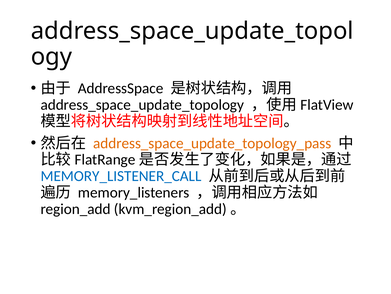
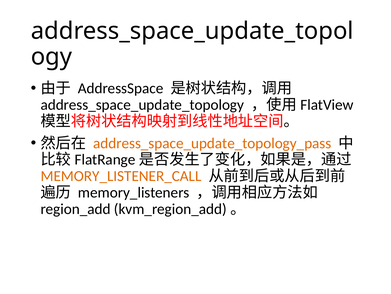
MEMORY_LISTENER_CALL colour: blue -> orange (121, 176)
